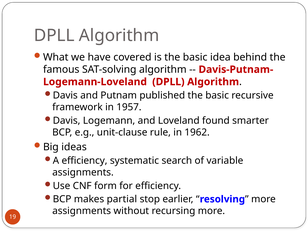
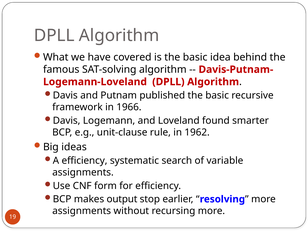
1957: 1957 -> 1966 (129, 107)
partial: partial -> output (122, 199)
